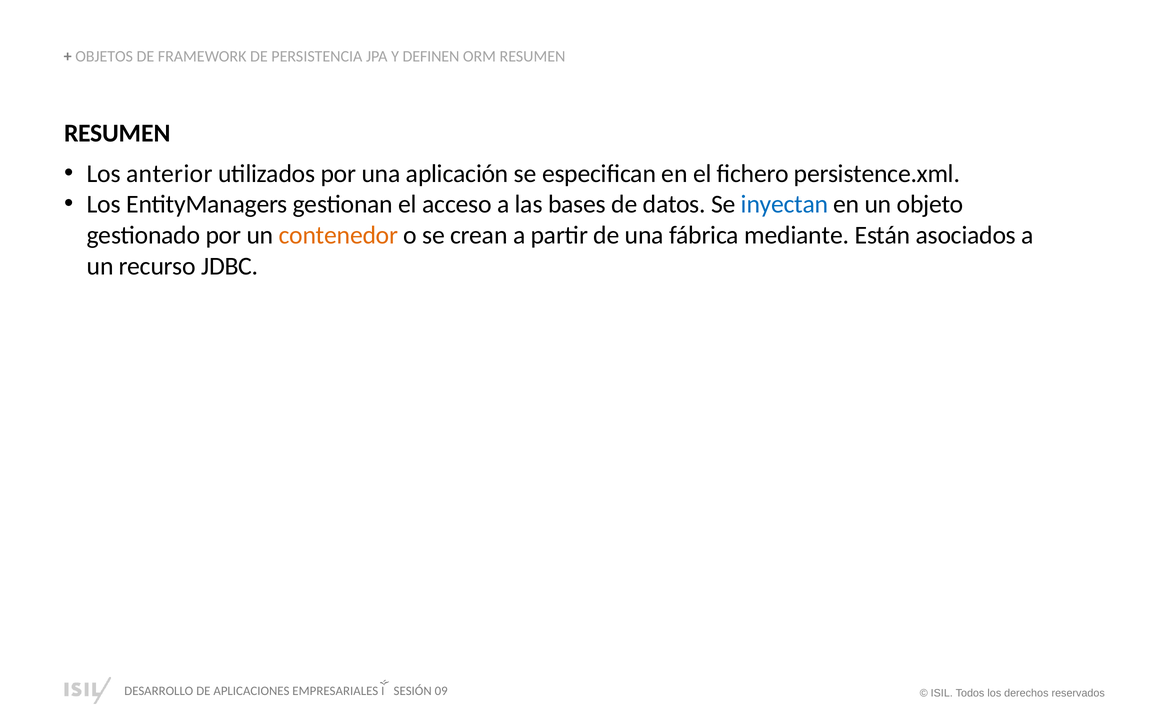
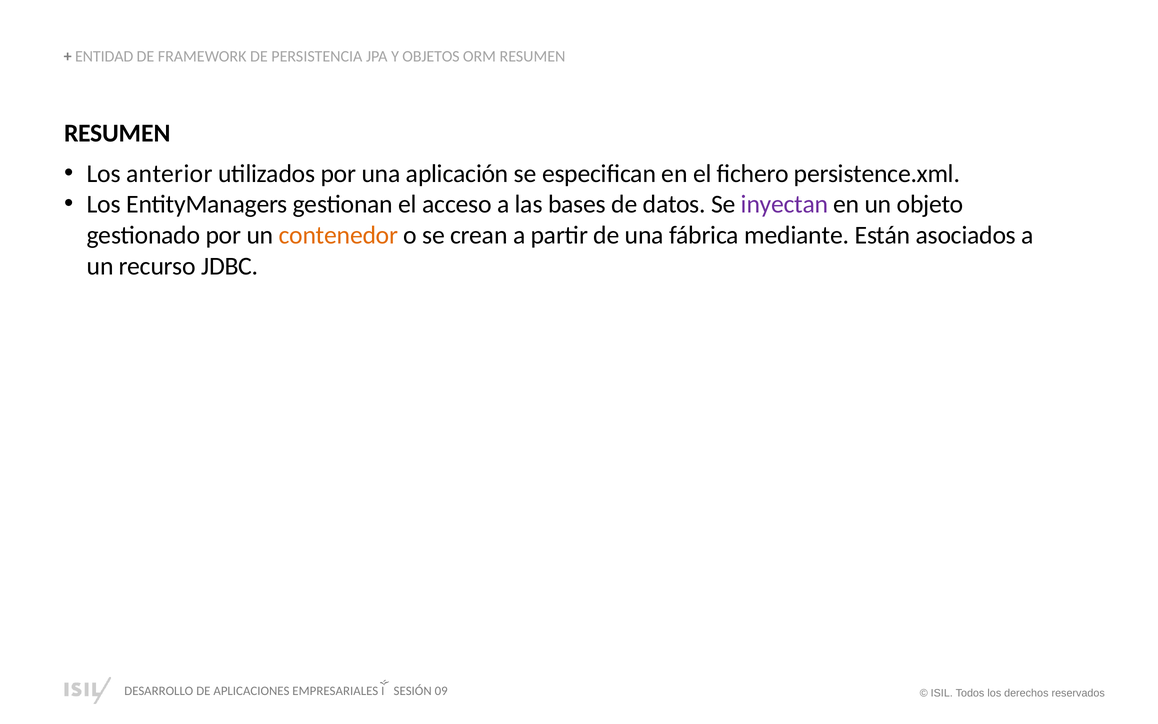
OBJETOS: OBJETOS -> ENTIDAD (104, 56)
DEFINEN: DEFINEN -> OBJETOS (431, 56)
inyectan colour: blue -> purple (785, 204)
